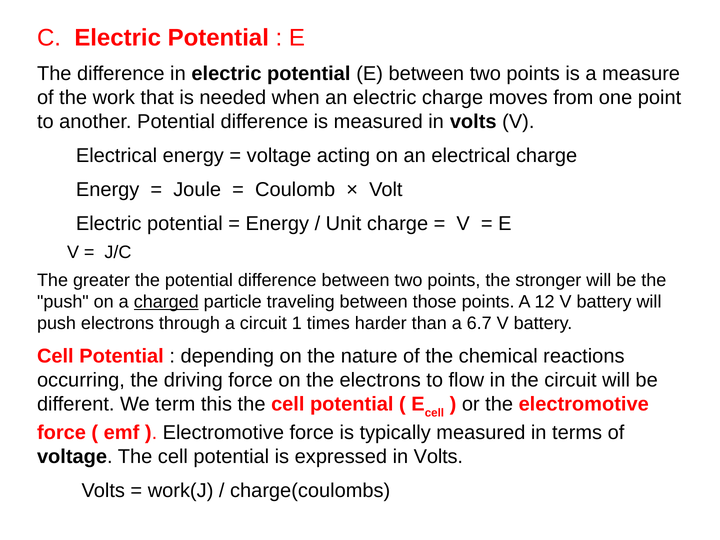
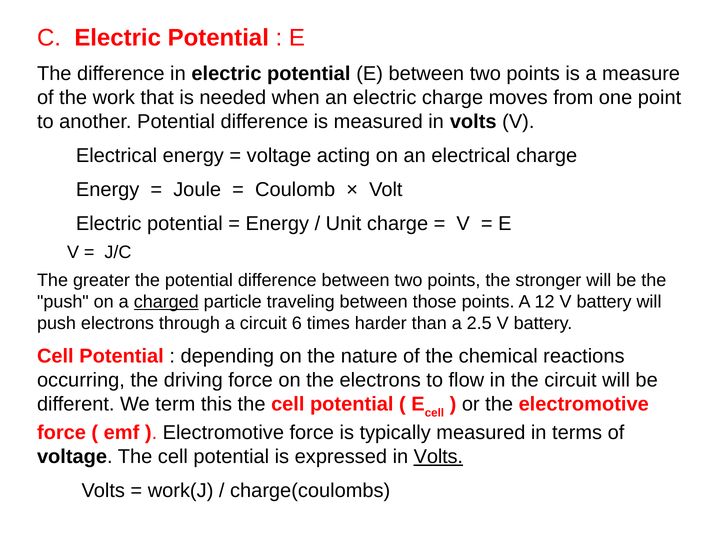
1: 1 -> 6 (297, 323)
6.7: 6.7 -> 2.5 (479, 323)
Volts underline: none -> present (438, 457)
